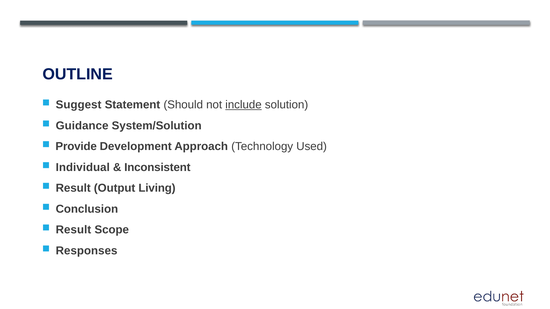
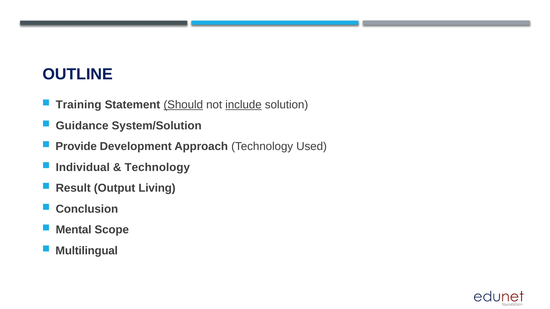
Suggest: Suggest -> Training (79, 105)
Should underline: none -> present (183, 105)
Inconsistent: Inconsistent -> Technology (157, 168)
Result: Result -> Mental (74, 230)
Responses: Responses -> Multilingual (87, 251)
